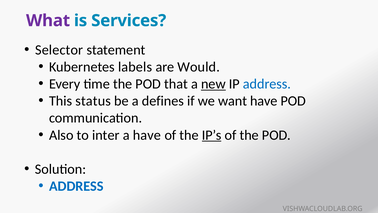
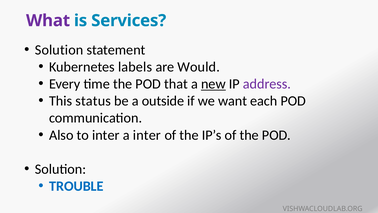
Selector: Selector -> Solution (59, 50)
address colour: blue -> purple (267, 84)
defines: defines -> outside (163, 101)
want have: have -> each (264, 101)
a have: have -> inter (147, 135)
IP’s underline: present -> none (212, 135)
ADDRESS: ADDRESS -> TROUBLE (76, 186)
